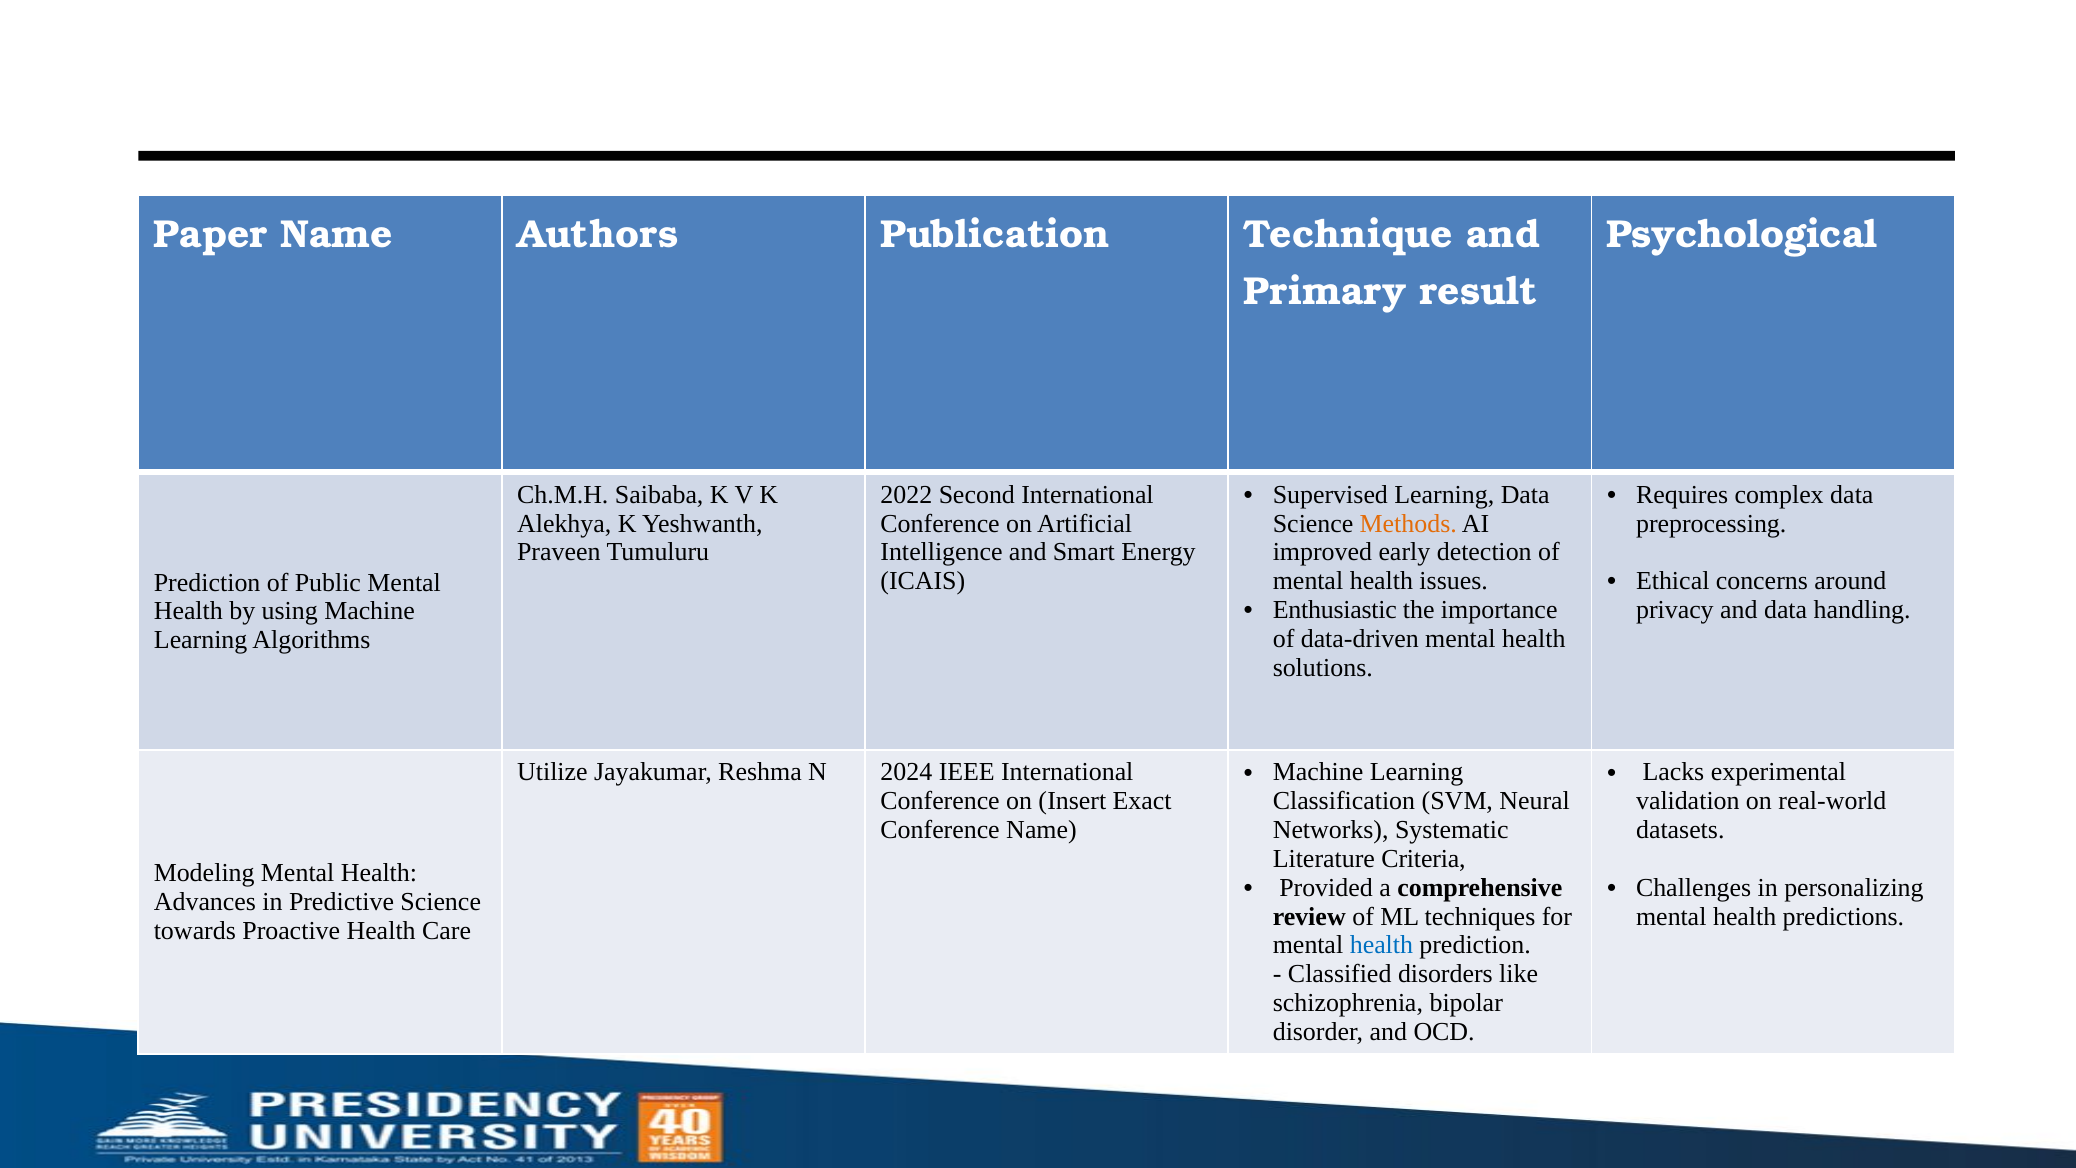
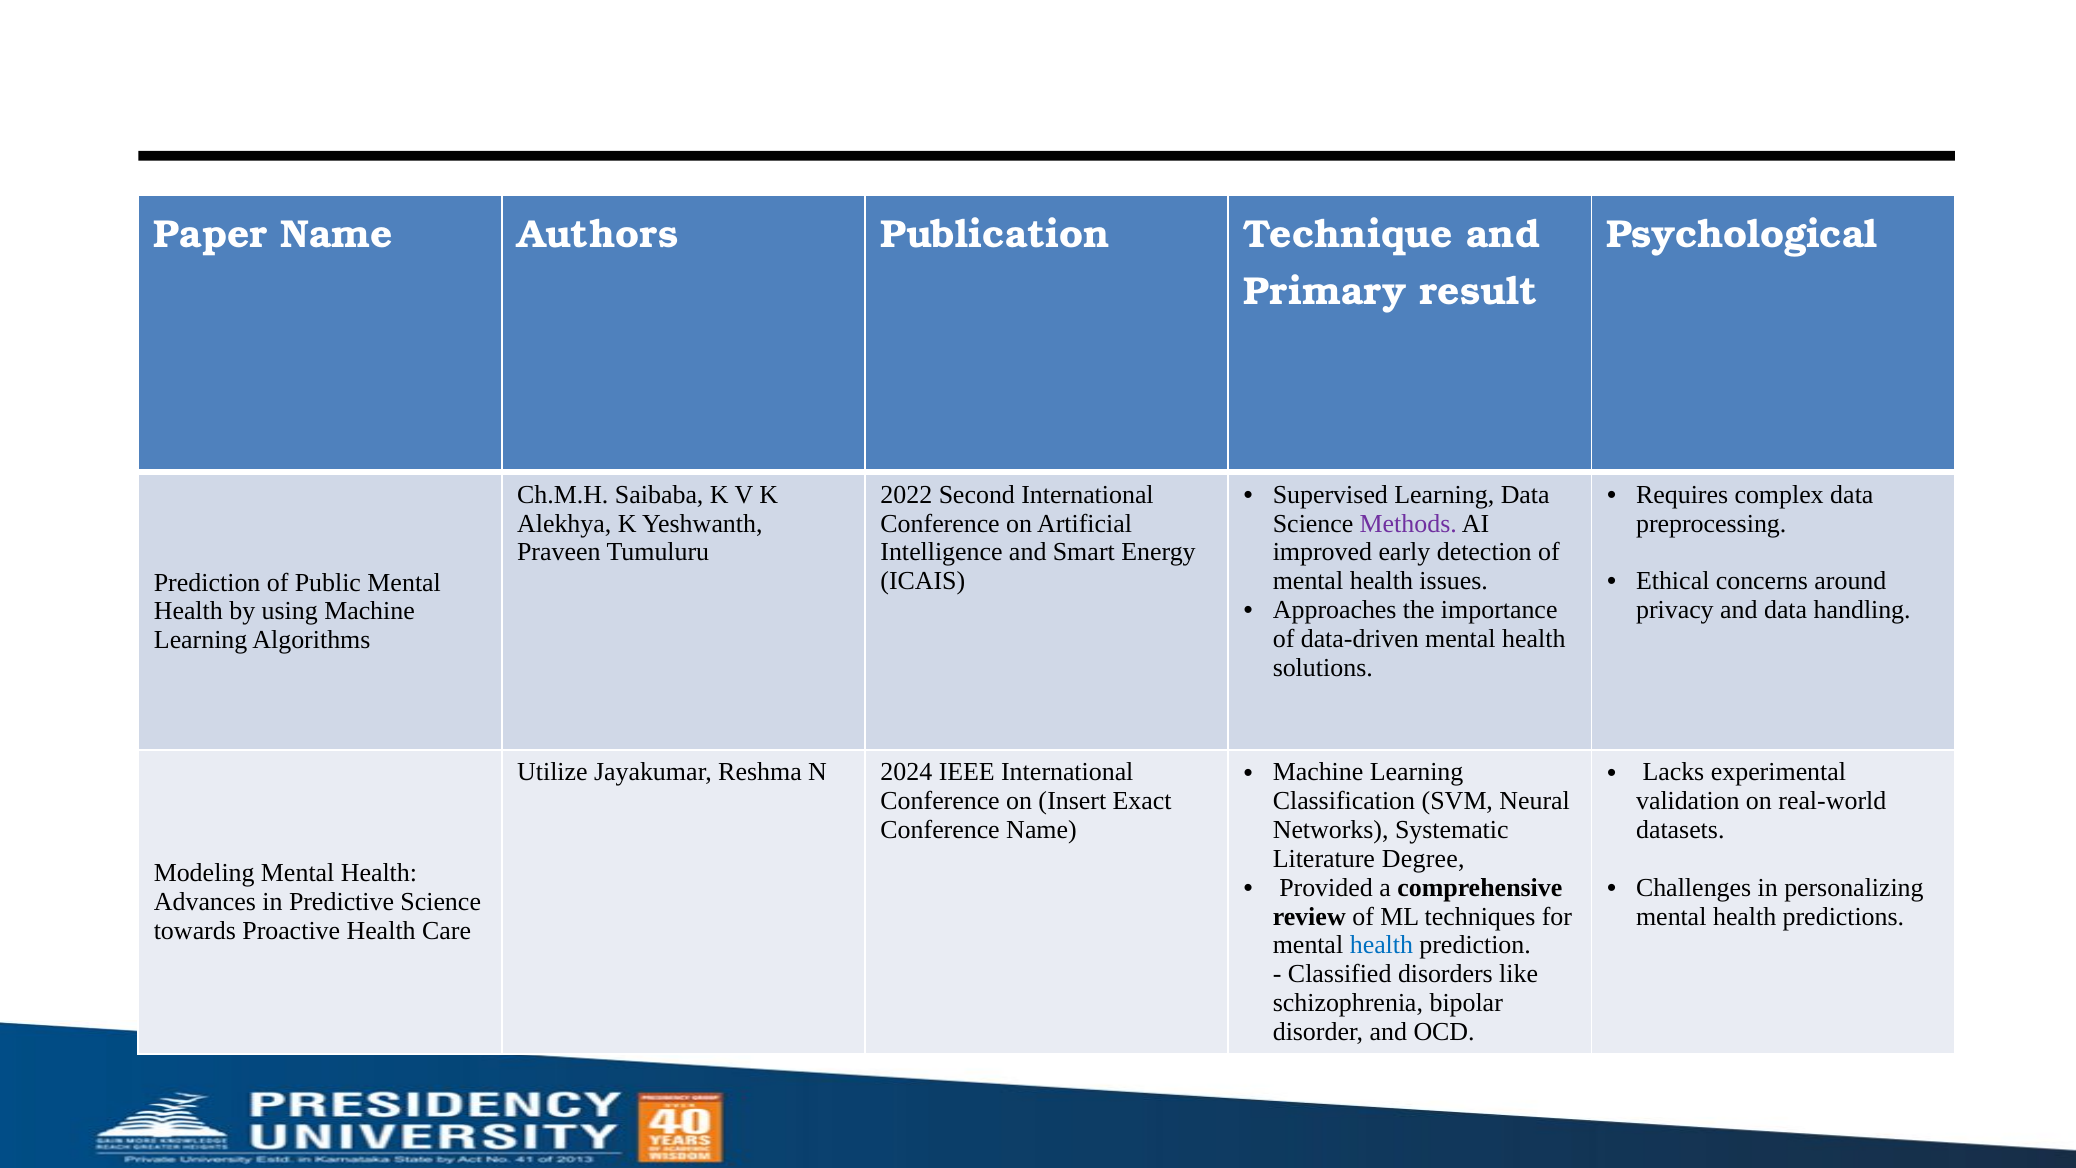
Methods colour: orange -> purple (1408, 523)
Enthusiastic: Enthusiastic -> Approaches (1335, 610)
Criteria: Criteria -> Degree (1423, 859)
